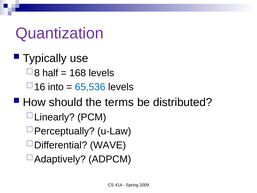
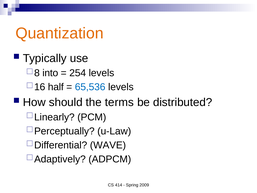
Quantization colour: purple -> orange (59, 33)
half: half -> into (50, 73)
168: 168 -> 254 (78, 73)
into: into -> half (56, 87)
